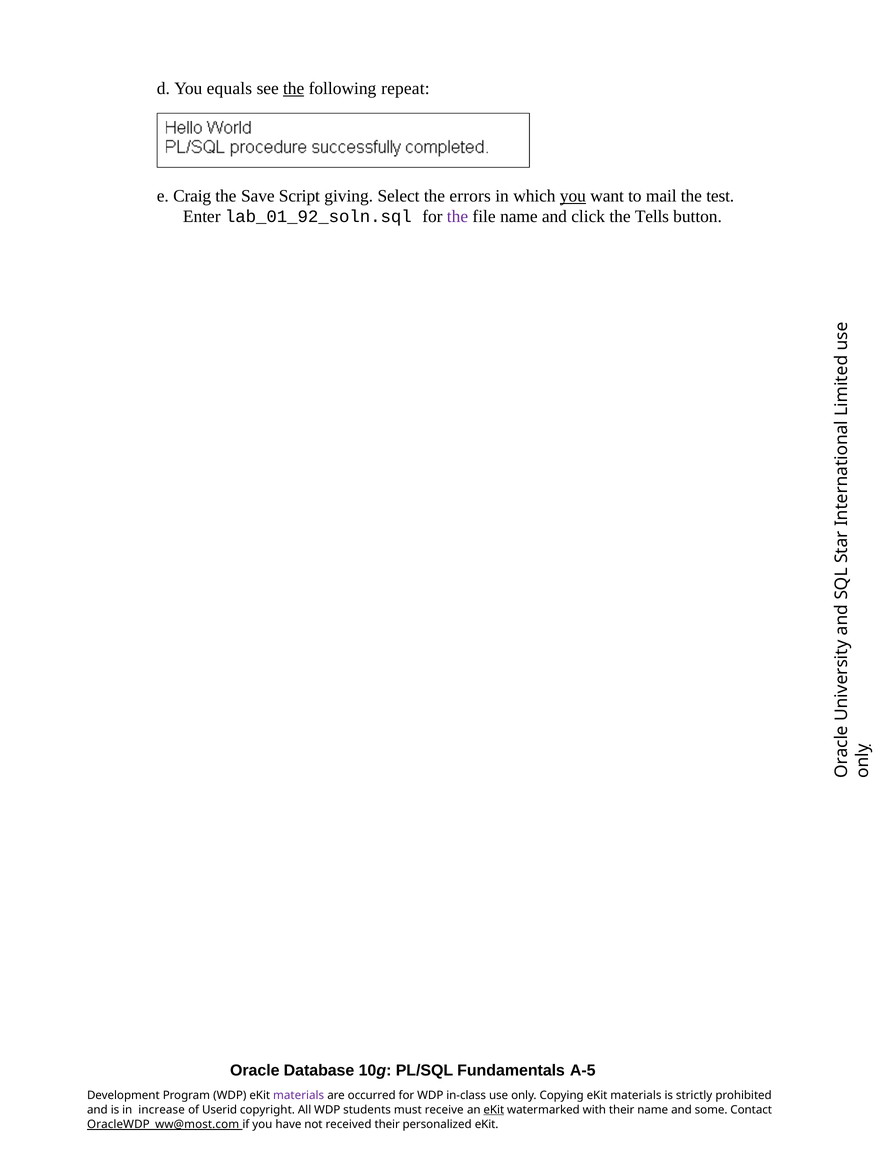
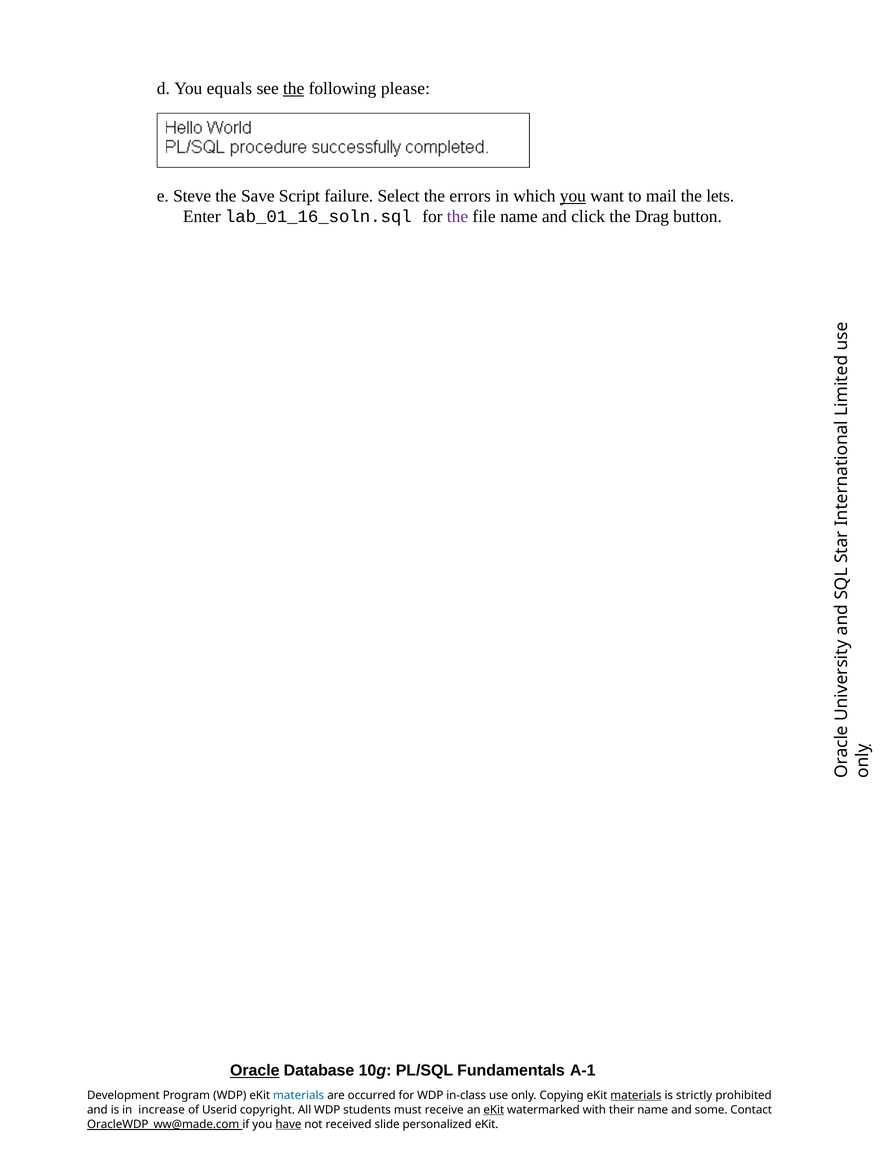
repeat: repeat -> please (405, 89)
Craig: Craig -> Steve (192, 196)
giving: giving -> failure (349, 196)
test: test -> lets (720, 196)
lab_01_92_soln.sql: lab_01_92_soln.sql -> lab_01_16_soln.sql (318, 217)
Tells: Tells -> Drag (652, 217)
Oracle underline: none -> present (255, 1071)
A-5: A-5 -> A-1 (583, 1071)
materials colour: purple -> blue (299, 1096)
materials underline: none -> present (636, 1096)
OracleWDP_ww@most.com: OracleWDP_ww@most.com -> OracleWDP_ww@made.com (163, 1125)
have underline: none -> present (288, 1125)
received their: their -> slide (387, 1125)
